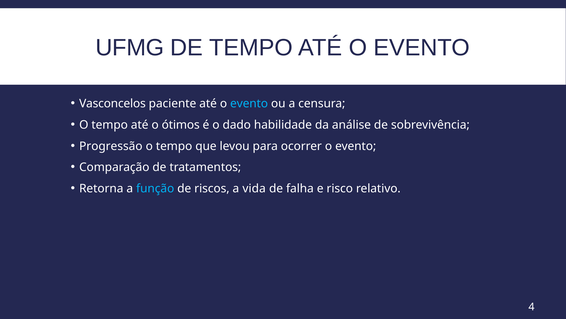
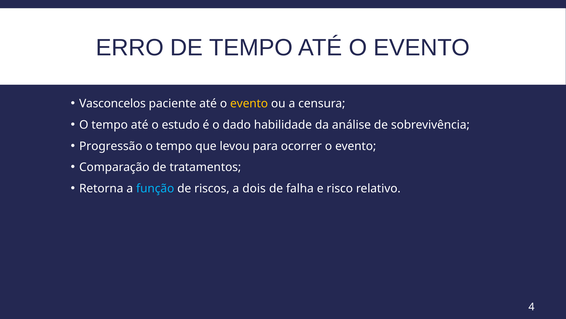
UFMG: UFMG -> ERRO (130, 48)
evento colour: light blue -> yellow (249, 103)
ótimos: ótimos -> estudo (181, 125)
vida: vida -> dois (254, 188)
